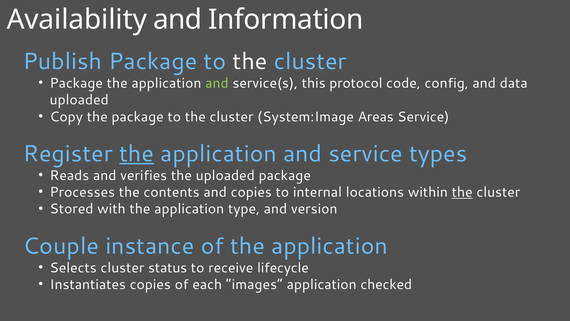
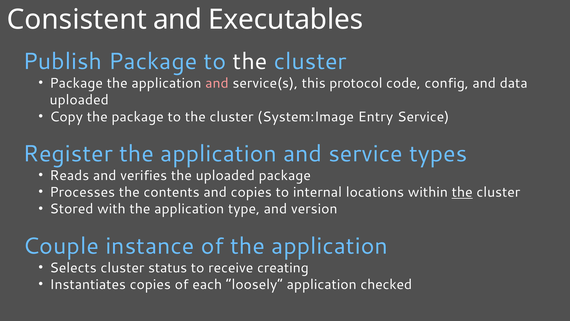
Availability: Availability -> Consistent (77, 20)
Information: Information -> Executables (286, 20)
and colour: light green -> pink (217, 83)
Areas: Areas -> Entry (376, 117)
the underline: present -> none (137, 154)
lifecycle: lifecycle -> creating (283, 267)
images: images -> loosely (254, 284)
